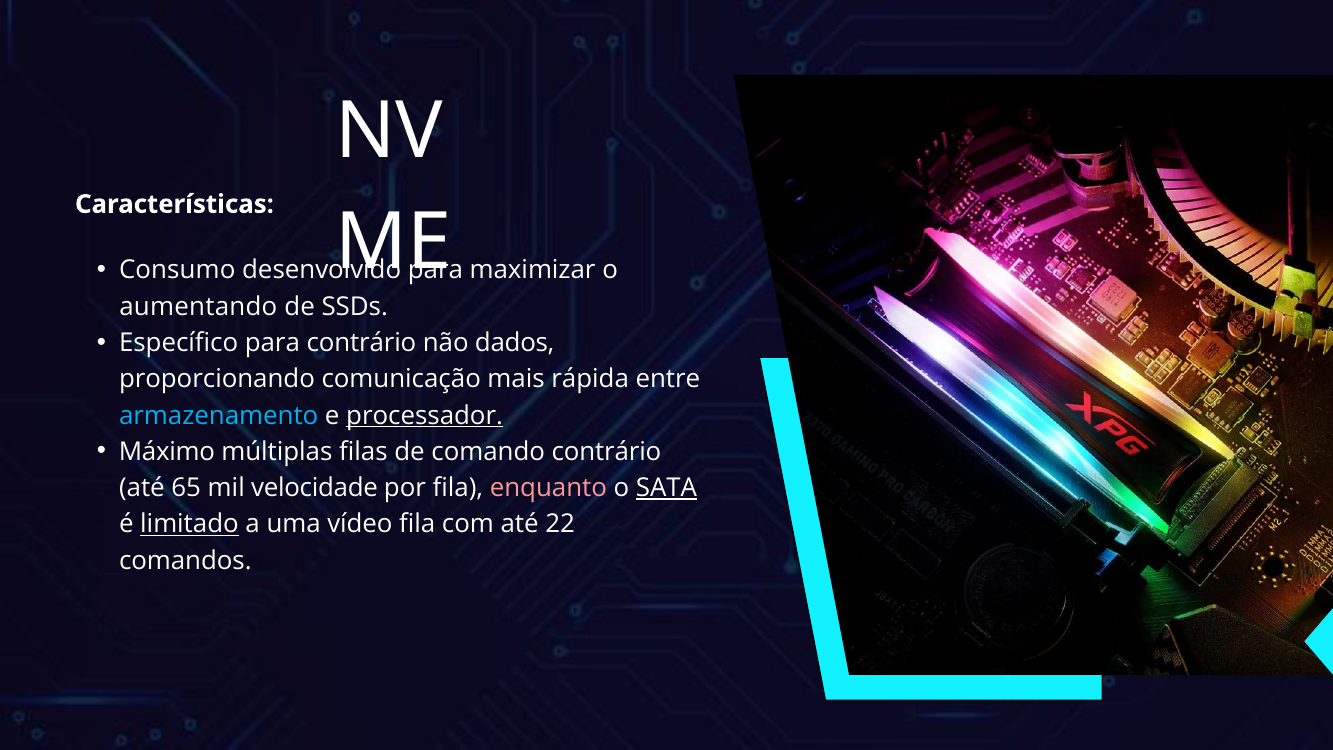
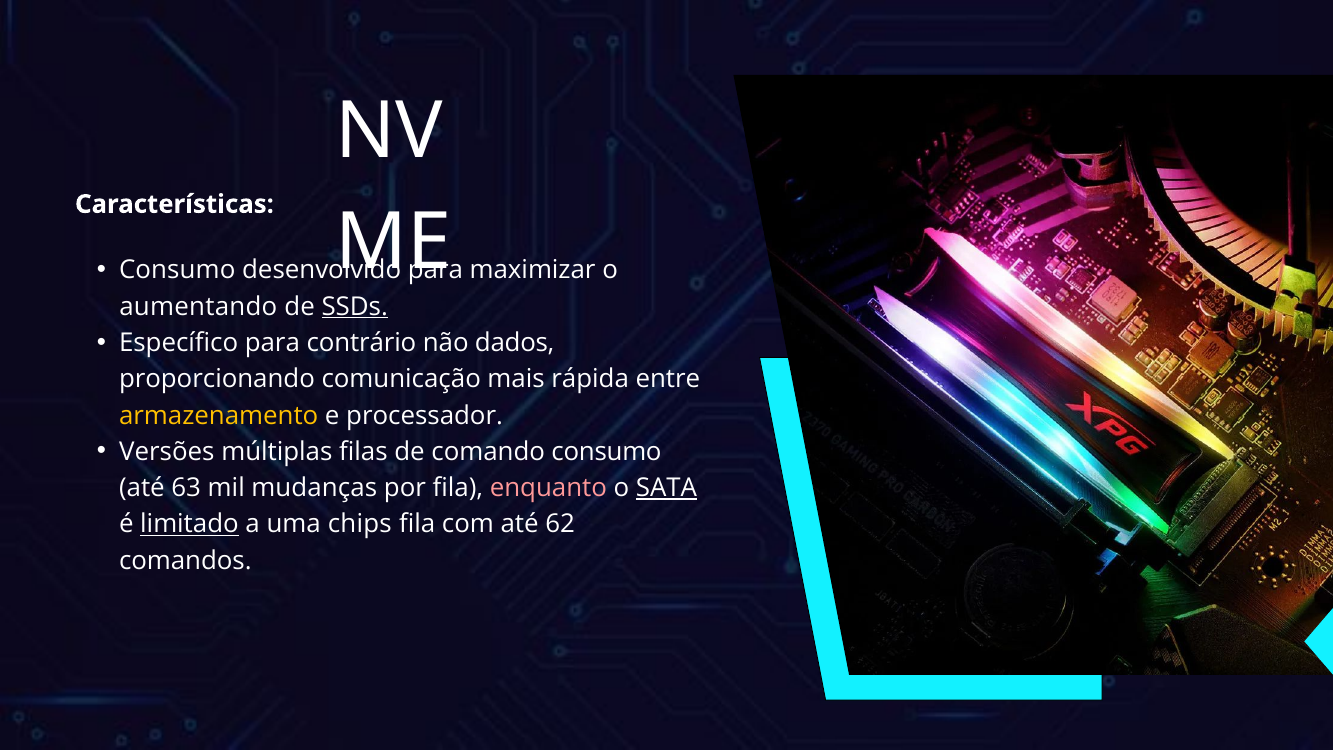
SSDs underline: none -> present (355, 306)
armazenamento colour: light blue -> yellow (219, 415)
processador underline: present -> none (425, 415)
Máximo: Máximo -> Versões (167, 452)
comando contrário: contrário -> consumo (606, 452)
65: 65 -> 63 (186, 488)
velocidade: velocidade -> mudanças (314, 488)
vídeo: vídeo -> chips (360, 524)
22: 22 -> 62 (560, 524)
